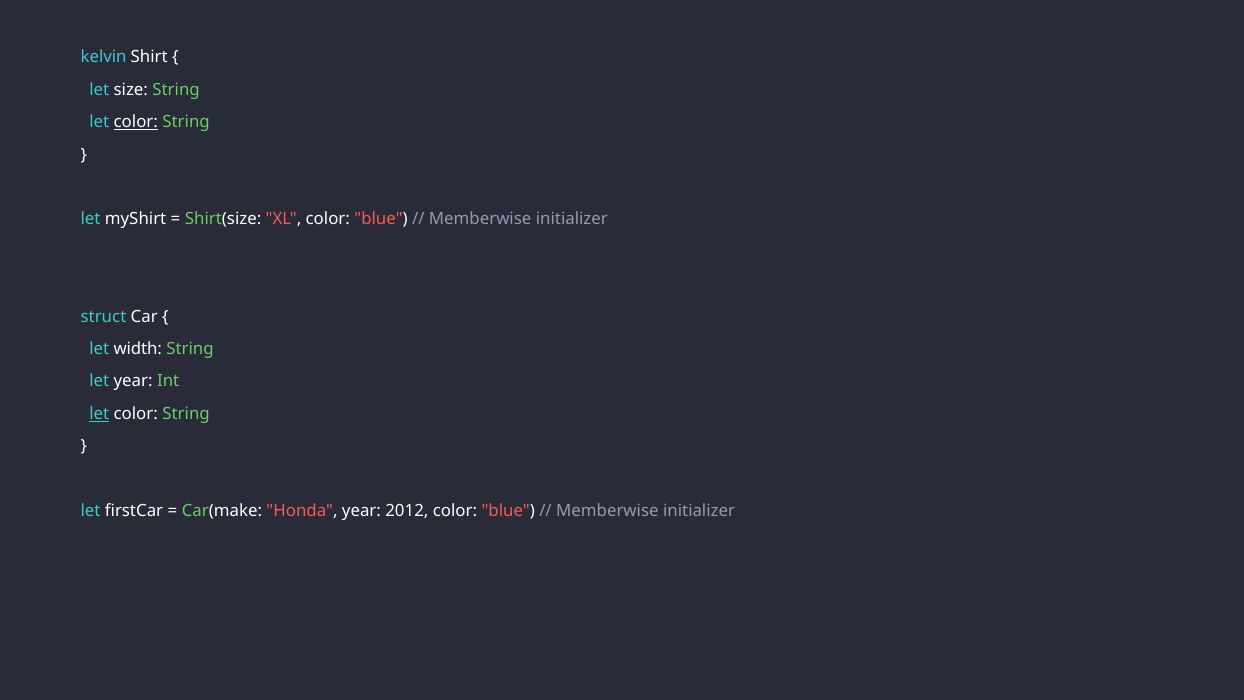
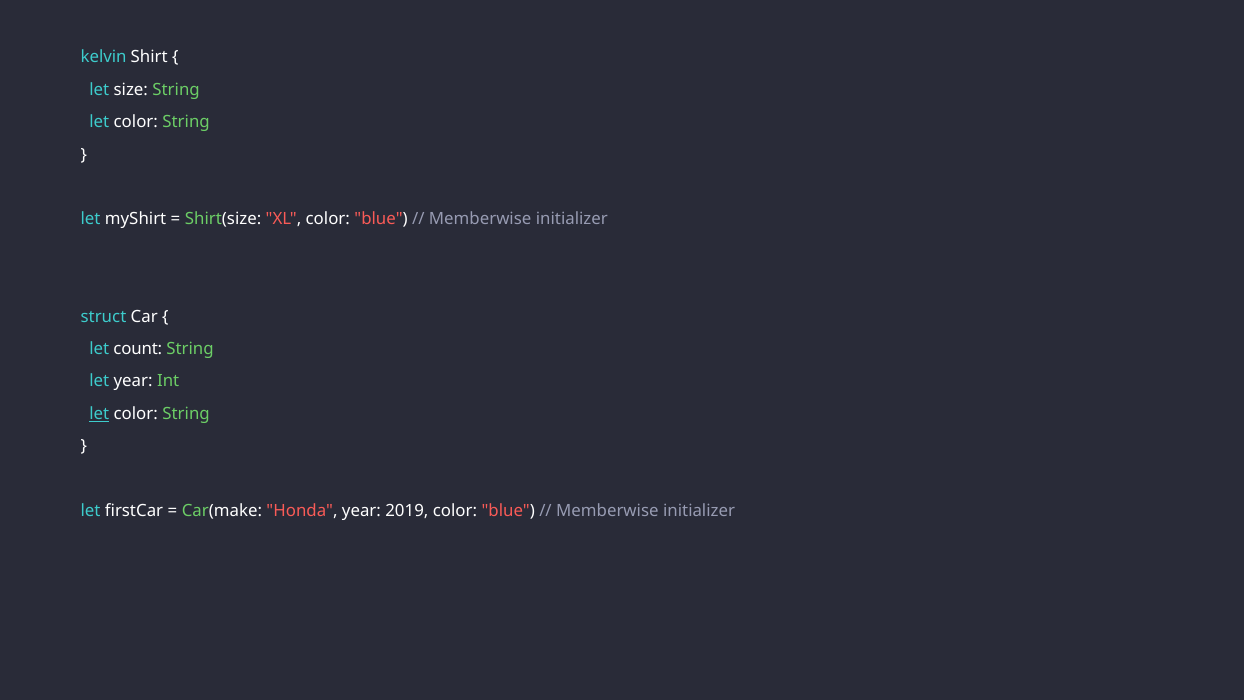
color underline: present -> none (136, 122)
width: width -> count (138, 349)
2012: 2012 -> 2019 (407, 511)
